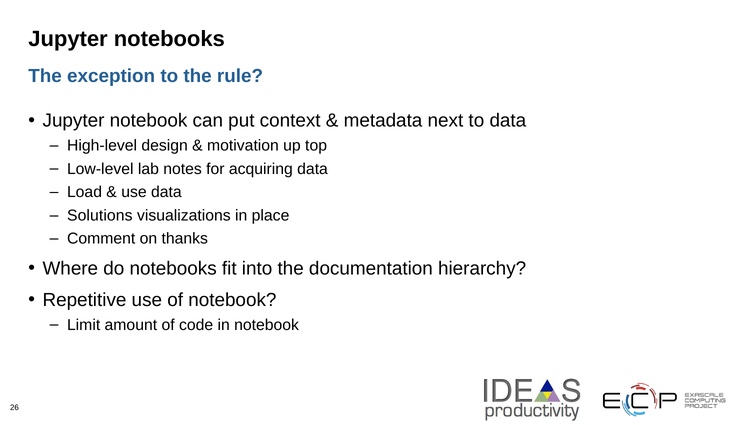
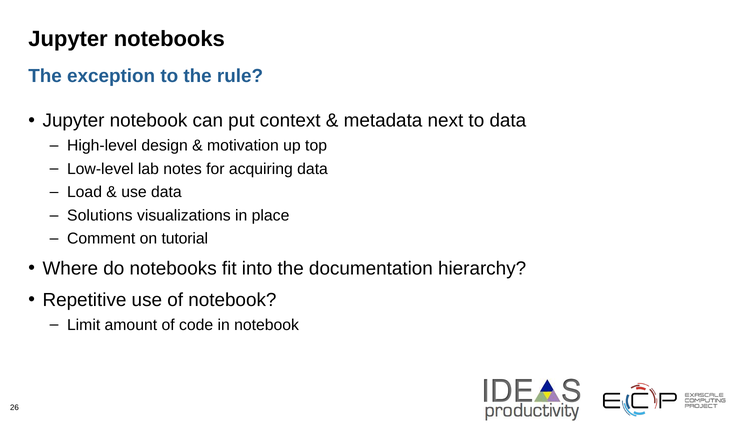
thanks: thanks -> tutorial (185, 239)
